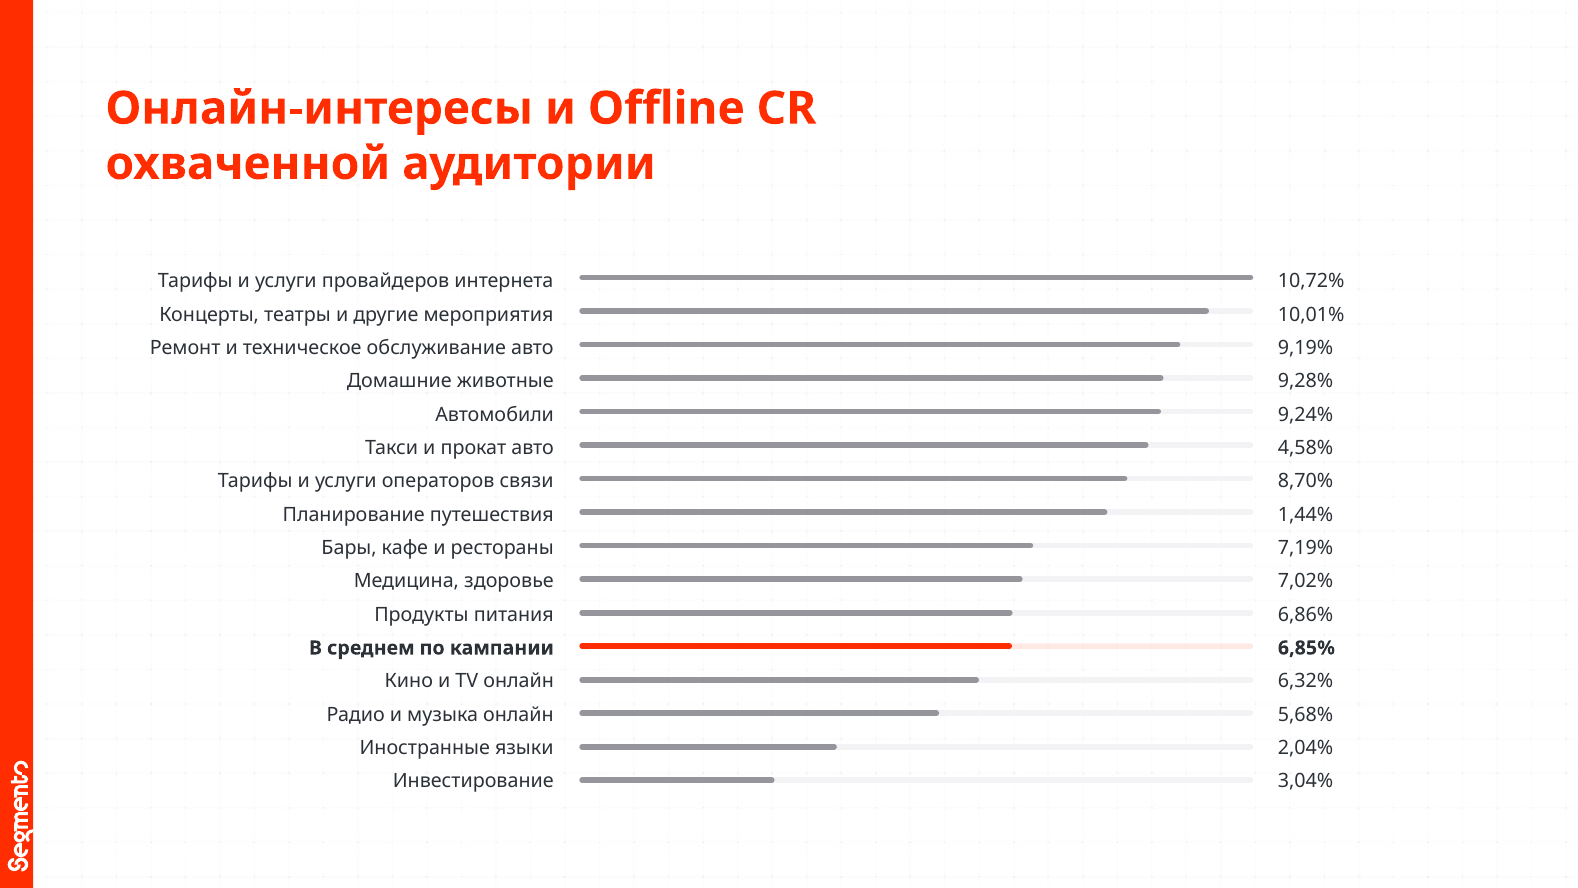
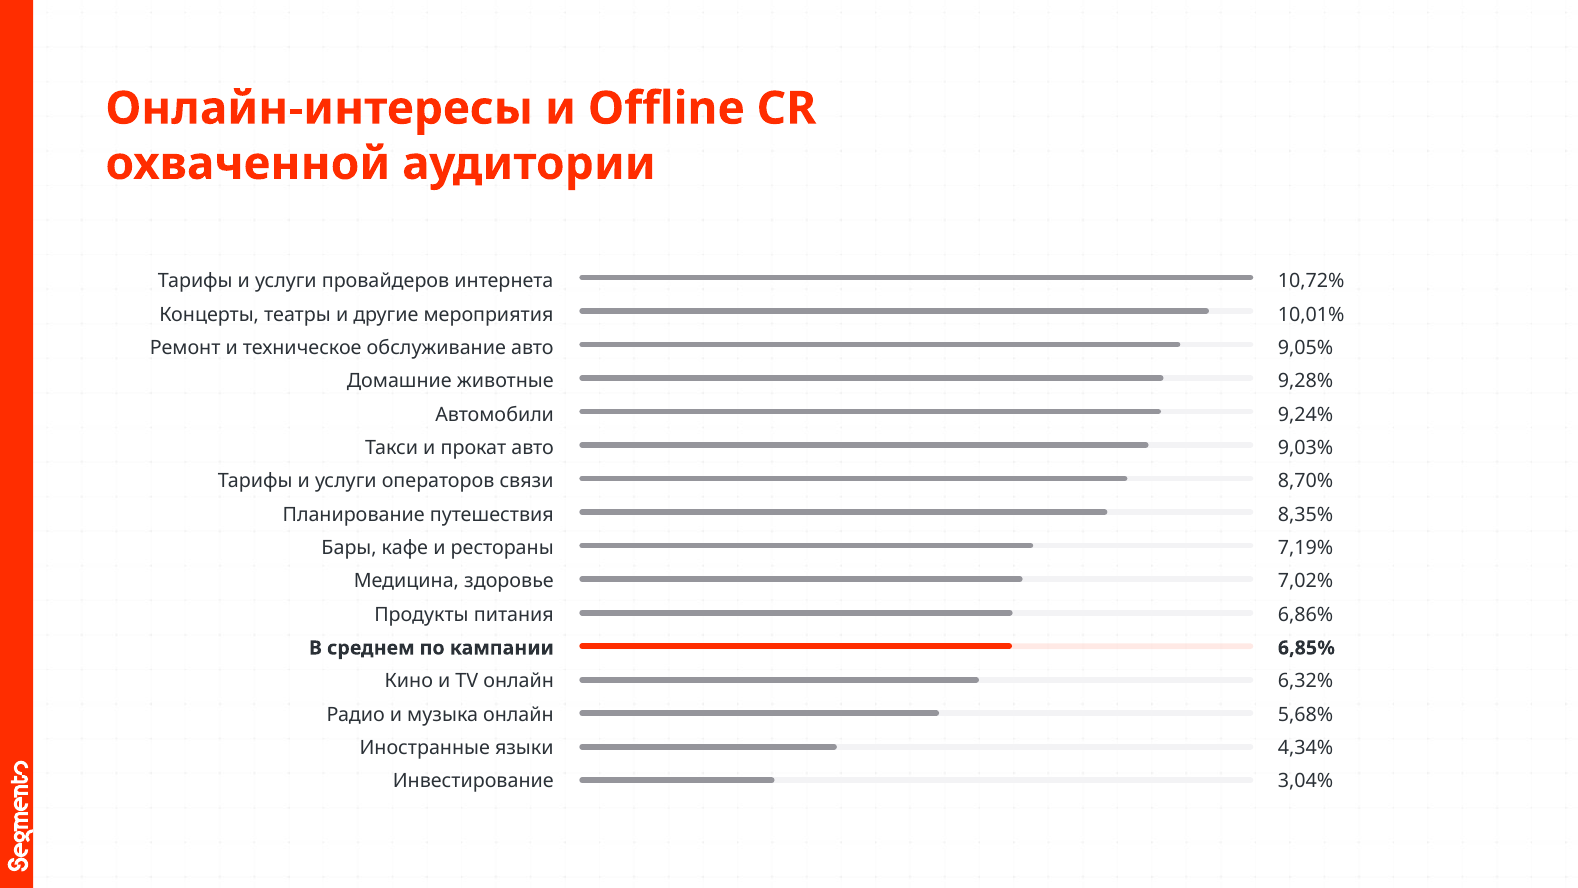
9,19%: 9,19% -> 9,05% (1306, 348)
4,58%: 4,58% -> 9,03% (1306, 448)
1,44%: 1,44% -> 8,35% (1306, 514)
2,04%: 2,04% -> 4,34% (1306, 748)
